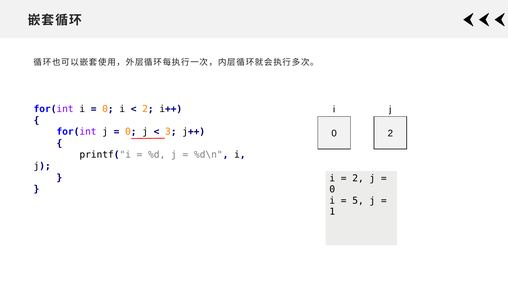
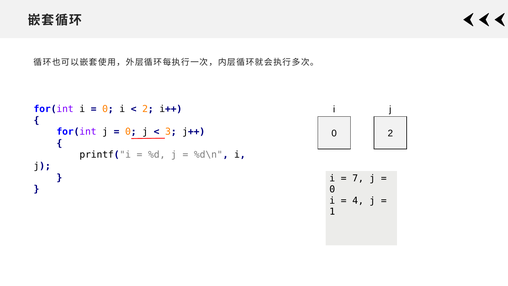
2: 2 -> 7 (358, 178)
5: 5 -> 4 (358, 200)
